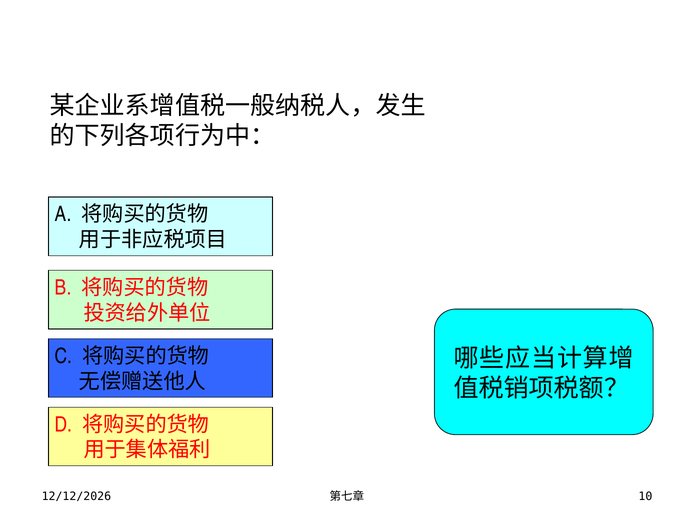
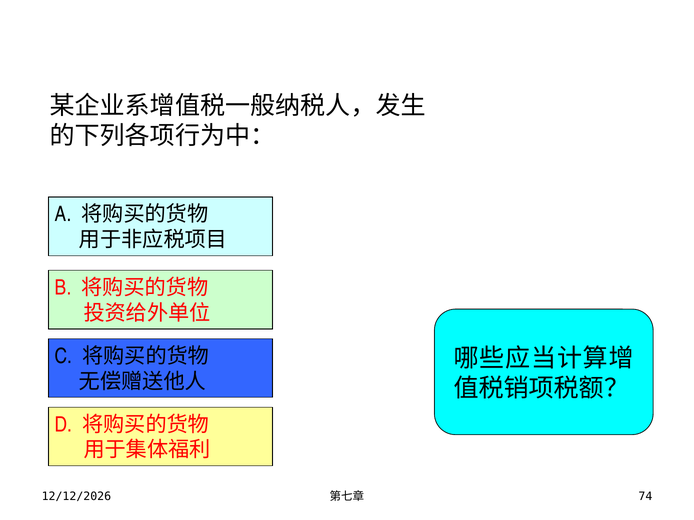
10: 10 -> 74 (645, 497)
